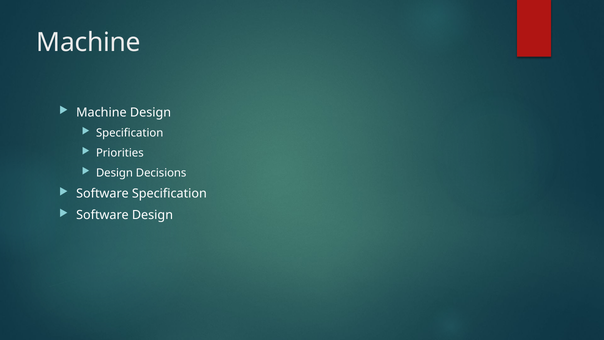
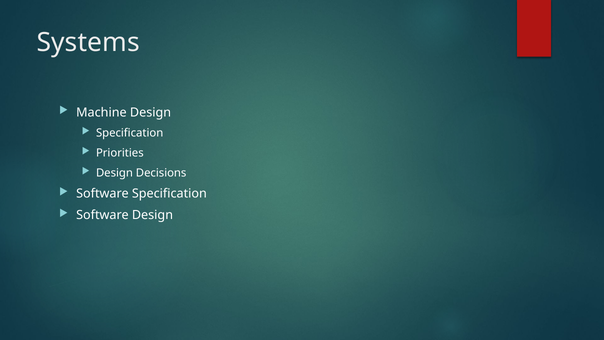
Machine: Machine -> Systems (88, 42)
